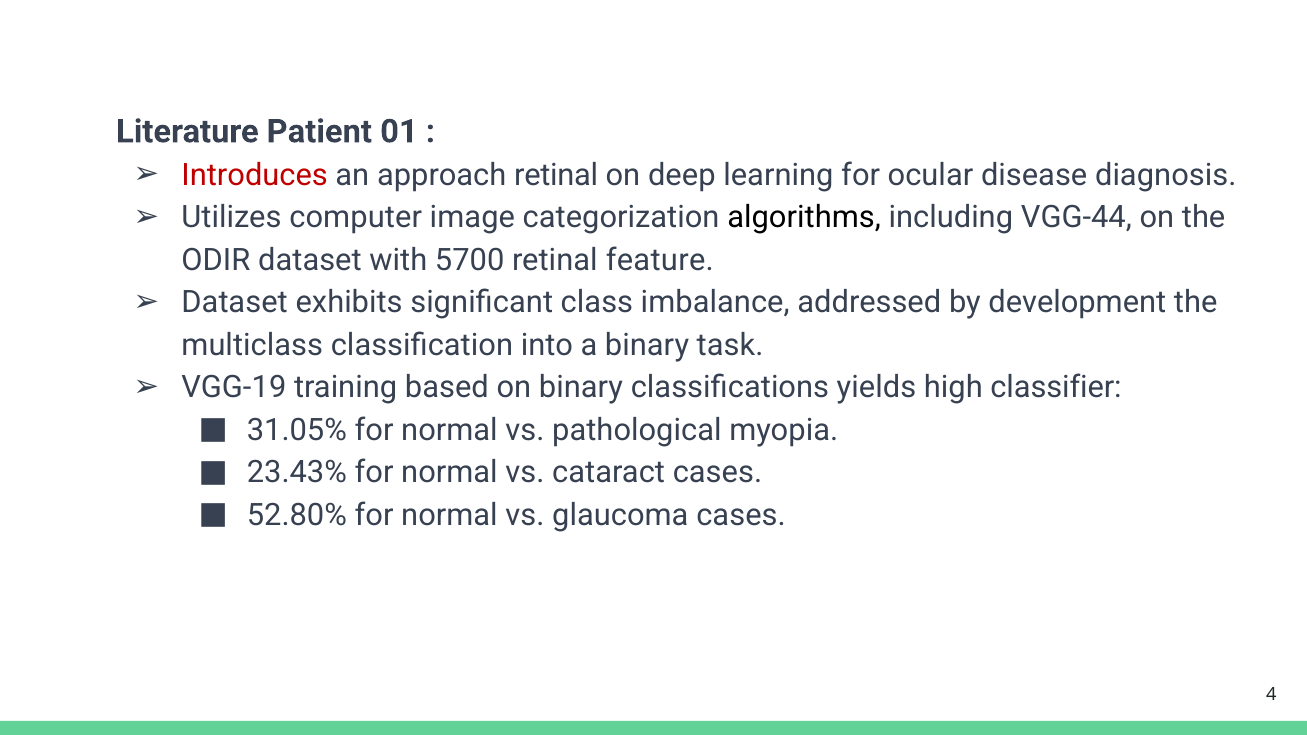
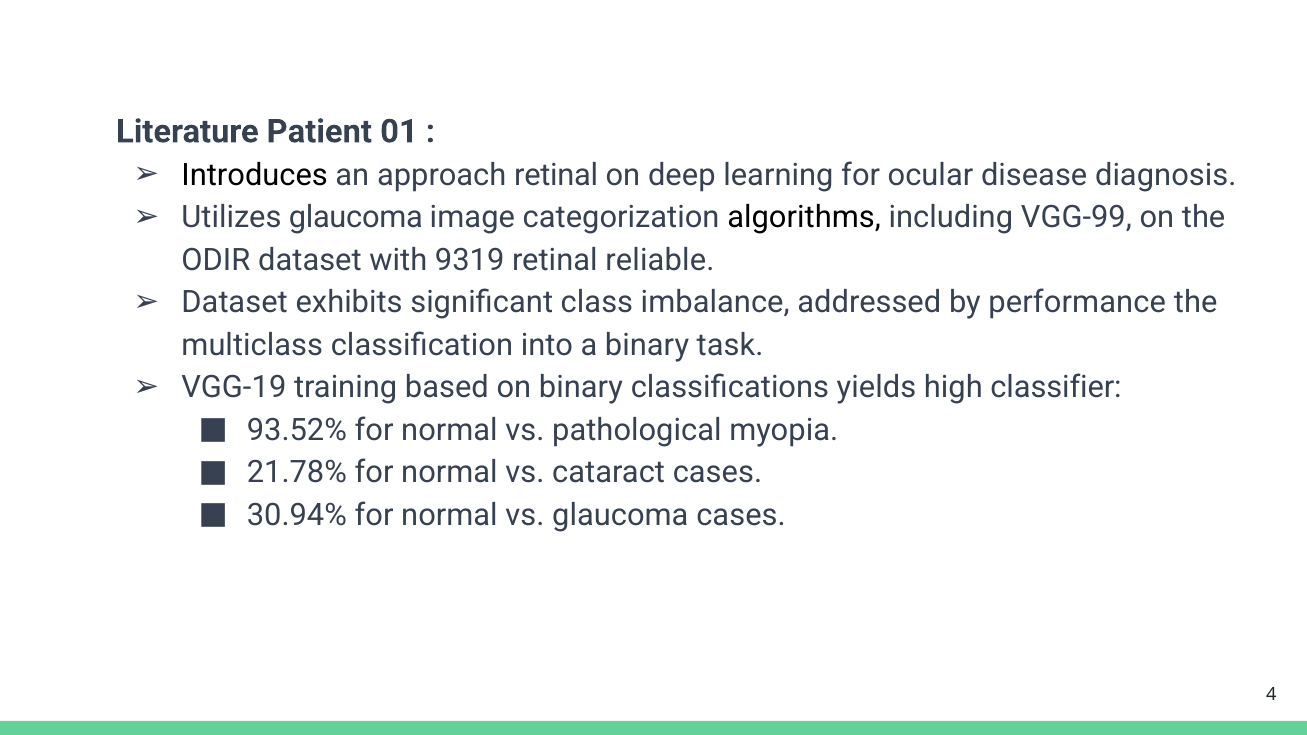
Introduces colour: red -> black (255, 175)
Utilizes computer: computer -> glaucoma (356, 218)
VGG-44: VGG-44 -> VGG-99 (1076, 218)
5700: 5700 -> 9319 (470, 260)
feature: feature -> reliable (660, 260)
development: development -> performance (1077, 303)
31.05%: 31.05% -> 93.52% (297, 430)
23.43%: 23.43% -> 21.78% (297, 473)
52.80%: 52.80% -> 30.94% (297, 515)
